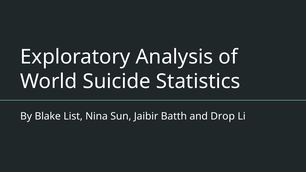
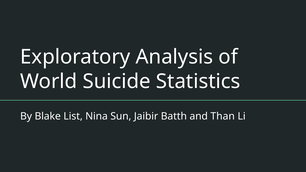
Drop: Drop -> Than (223, 116)
